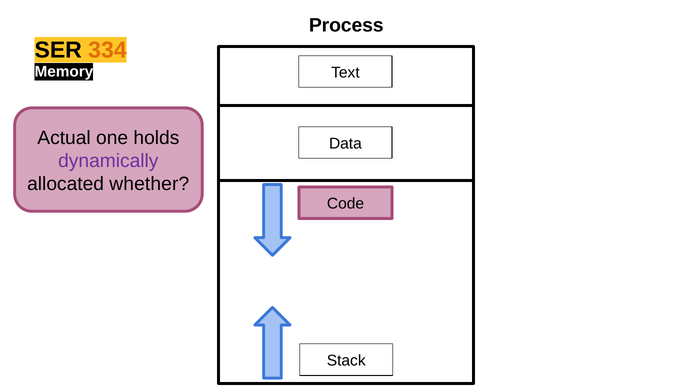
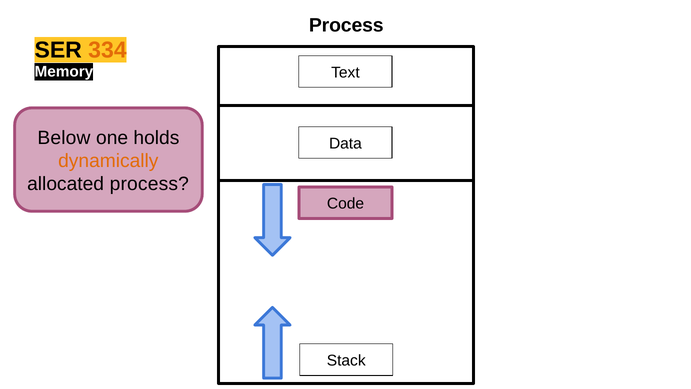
Actual: Actual -> Below (64, 138)
dynamically colour: purple -> orange (108, 161)
allocated whether: whether -> process (149, 184)
